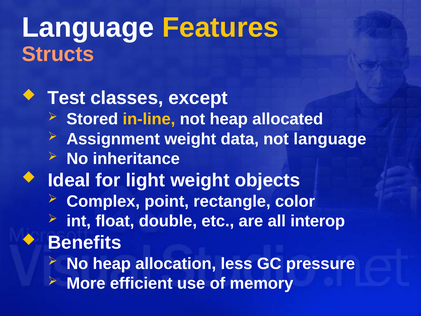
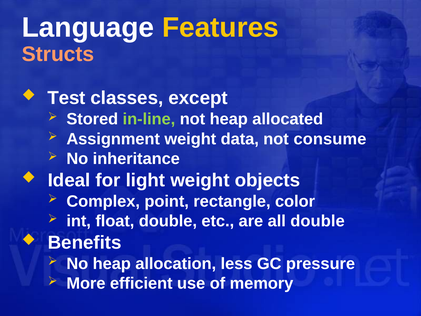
in-line colour: yellow -> light green (149, 119)
not language: language -> consume (330, 139)
all interop: interop -> double (318, 221)
